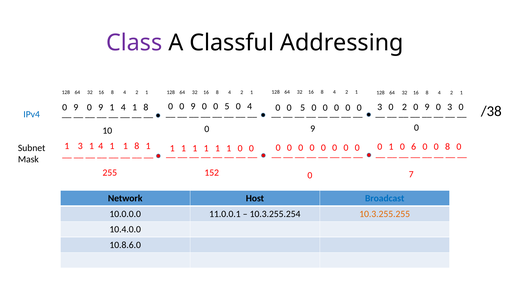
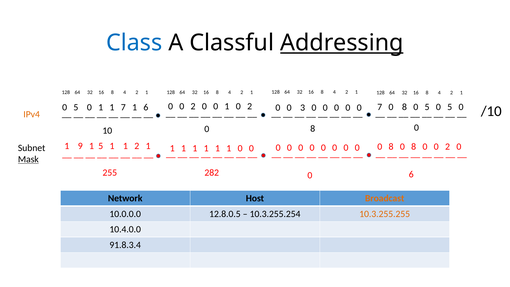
Class colour: purple -> blue (134, 43)
Addressing underline: none -> present (342, 43)
9: 9 -> 2 (193, 106)
5: 5 -> 1 (227, 106)
4: 4 -> 2 (250, 106)
5: 5 -> 3 (303, 108)
3: 3 -> 7 (380, 107)
2: 2 -> 8 (404, 107)
9: 9 -> 5 (427, 107)
3: 3 -> 5 (450, 107)
9: 9 -> 5 (76, 107)
9: 9 -> 1 (101, 107)
4: 4 -> 7 (123, 107)
8: 8 -> 6 (146, 107)
/38: /38 -> /10 (491, 111)
IPv4 colour: blue -> orange (32, 114)
10 0 9: 9 -> 8 (313, 129)
1 3: 3 -> 9 (80, 146)
4: 4 -> 5 (101, 146)
1 1 8: 8 -> 2 (137, 146)
1: 1 -> 8 (391, 147)
6: 6 -> 8 (414, 147)
8: 8 -> 2 (448, 147)
Mask underline: none -> present (28, 159)
152: 152 -> 282 (212, 173)
0 7: 7 -> 6 (411, 174)
Broadcast colour: blue -> orange (385, 198)
11.0.0.1: 11.0.0.1 -> 12.8.0.5 (225, 214)
10.8.6.0: 10.8.6.0 -> 91.8.3.4 (125, 245)
